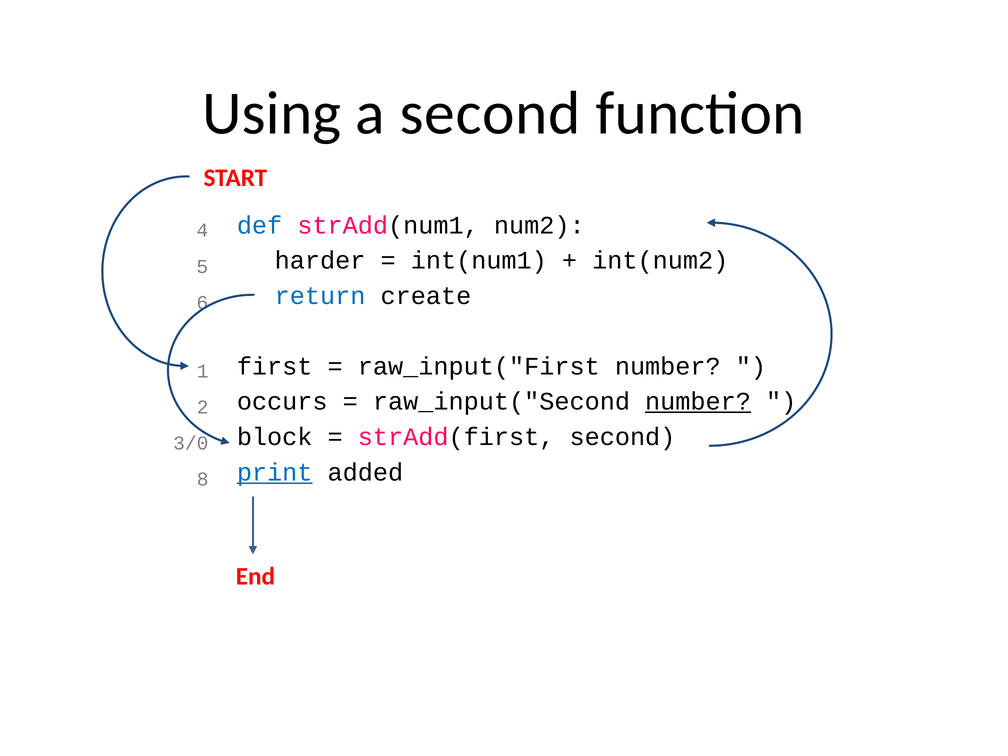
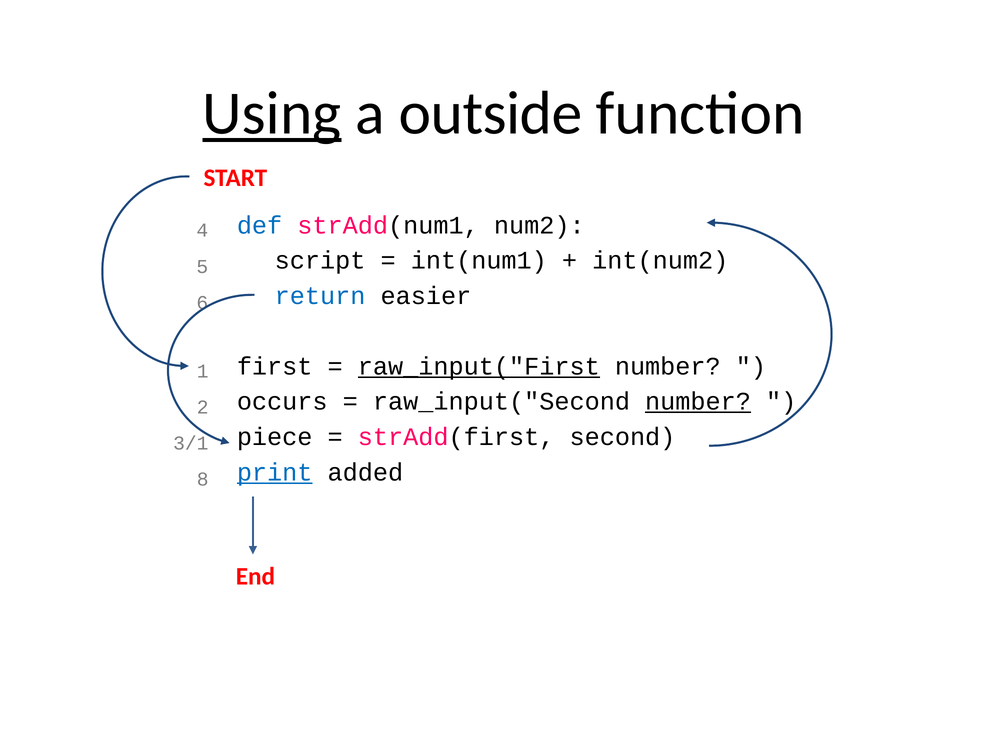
Using underline: none -> present (272, 114)
a second: second -> outside (491, 114)
harder: harder -> script (320, 261)
create: create -> easier (426, 296)
raw_input("First underline: none -> present (479, 366)
block: block -> piece (275, 437)
3/0: 3/0 -> 3/1 (191, 443)
